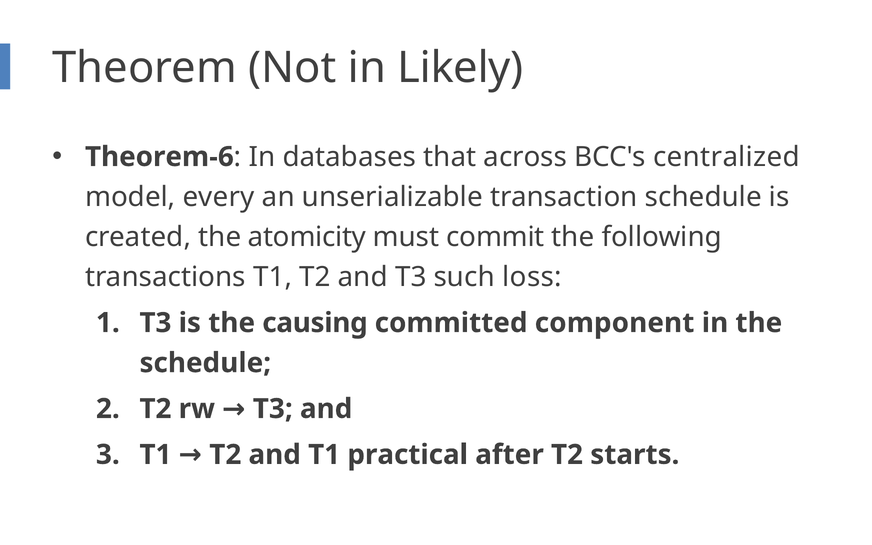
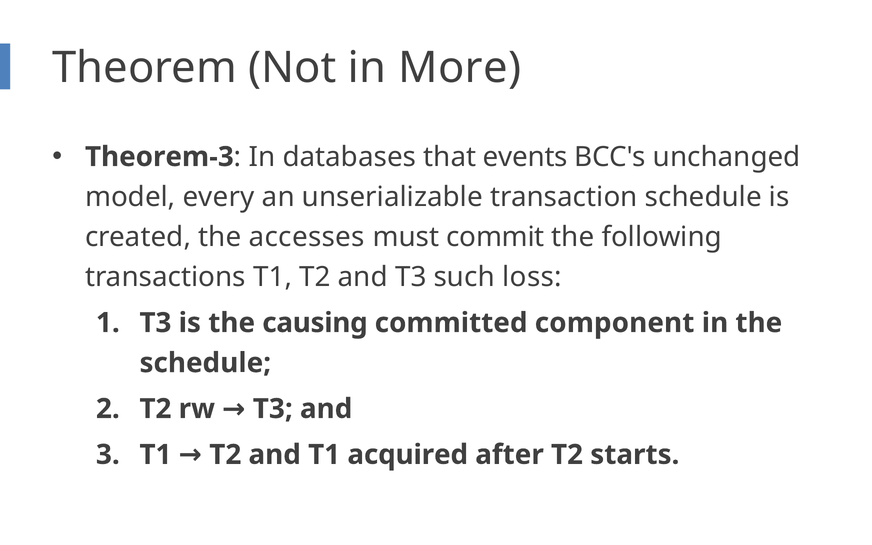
Likely: Likely -> More (460, 68)
Theorem-6: Theorem-6 -> Theorem-3 (159, 157)
across: across -> events (525, 157)
centralized: centralized -> unchanged (727, 157)
atomicity: atomicity -> accesses (307, 237)
practical: practical -> acquired (408, 455)
